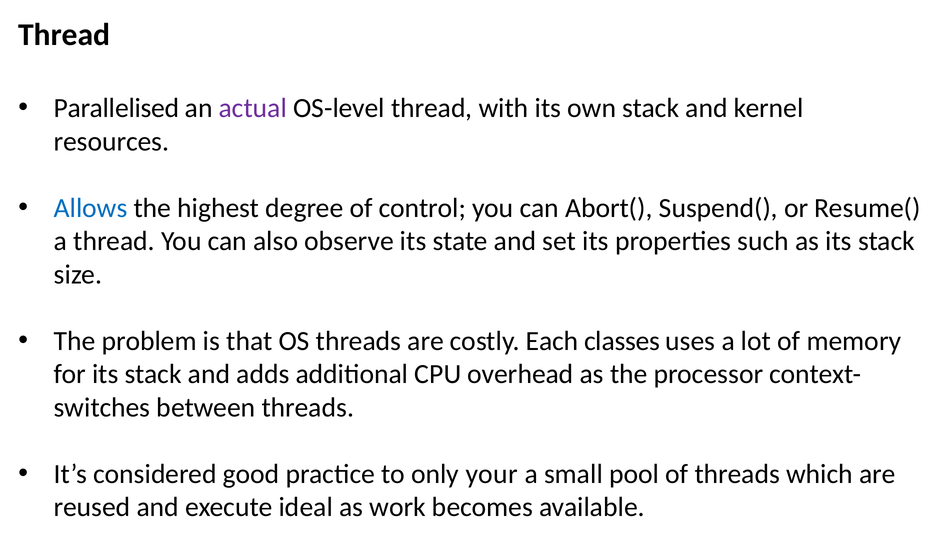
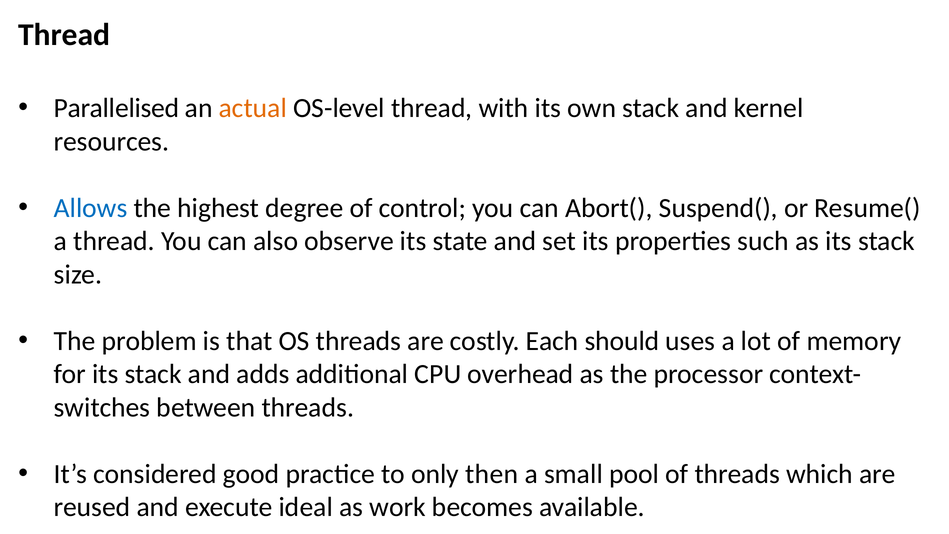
actual colour: purple -> orange (253, 108)
classes: classes -> should (622, 341)
your: your -> then (492, 474)
